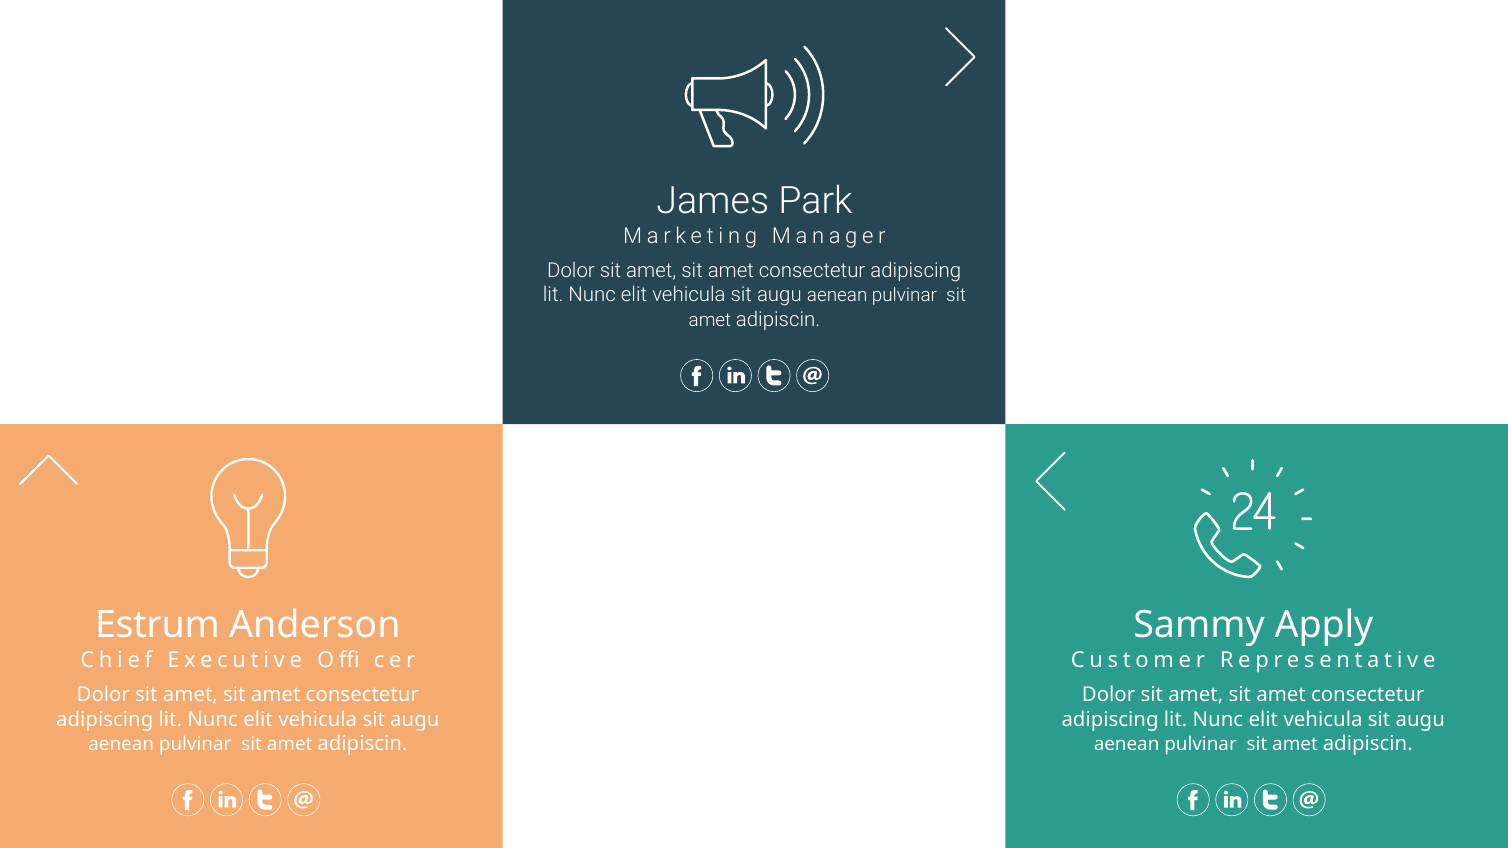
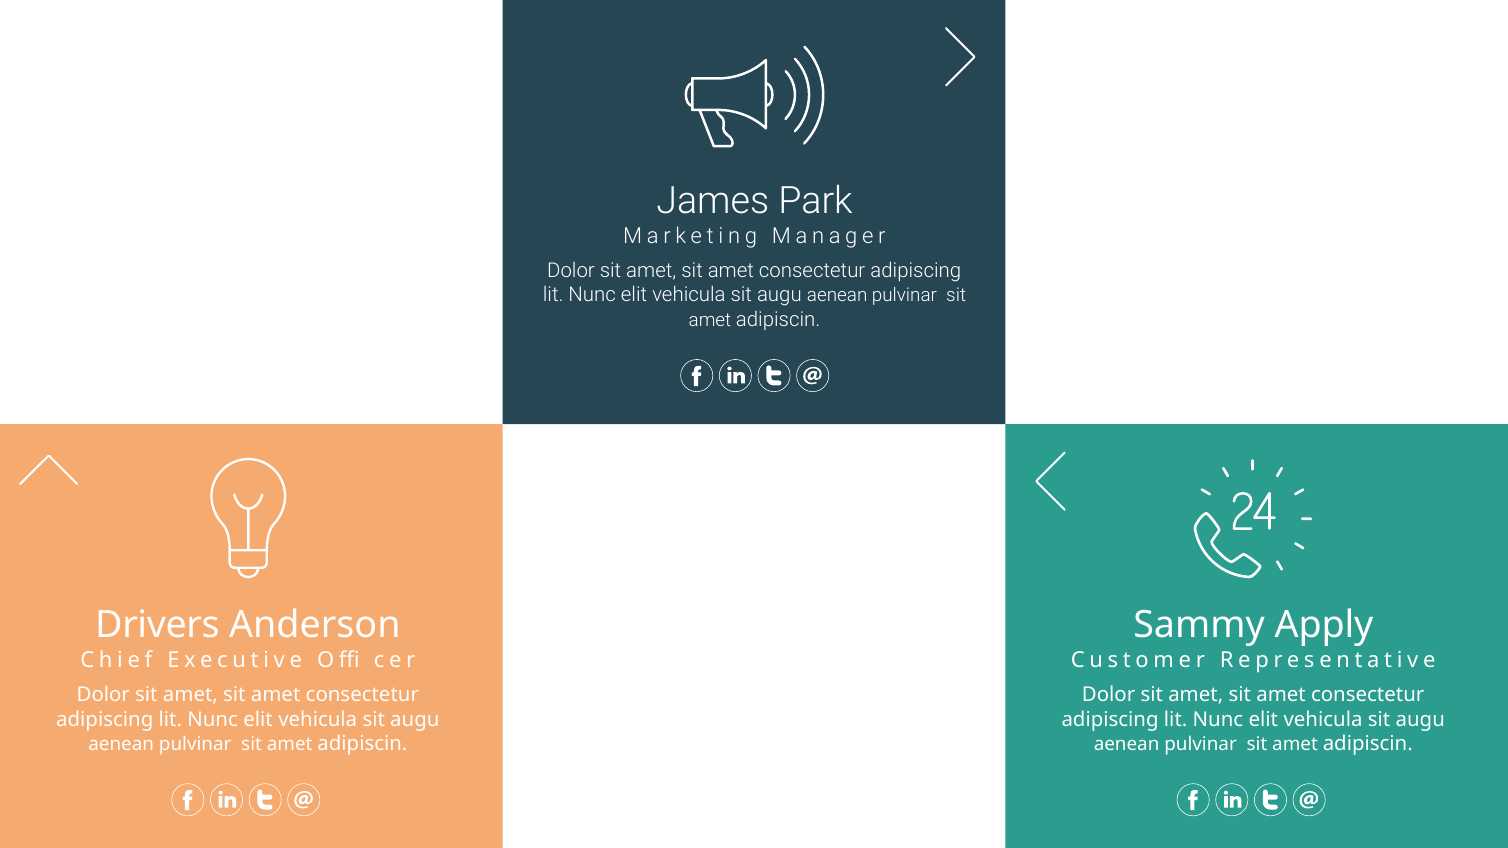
Estrum: Estrum -> Drivers (157, 626)
